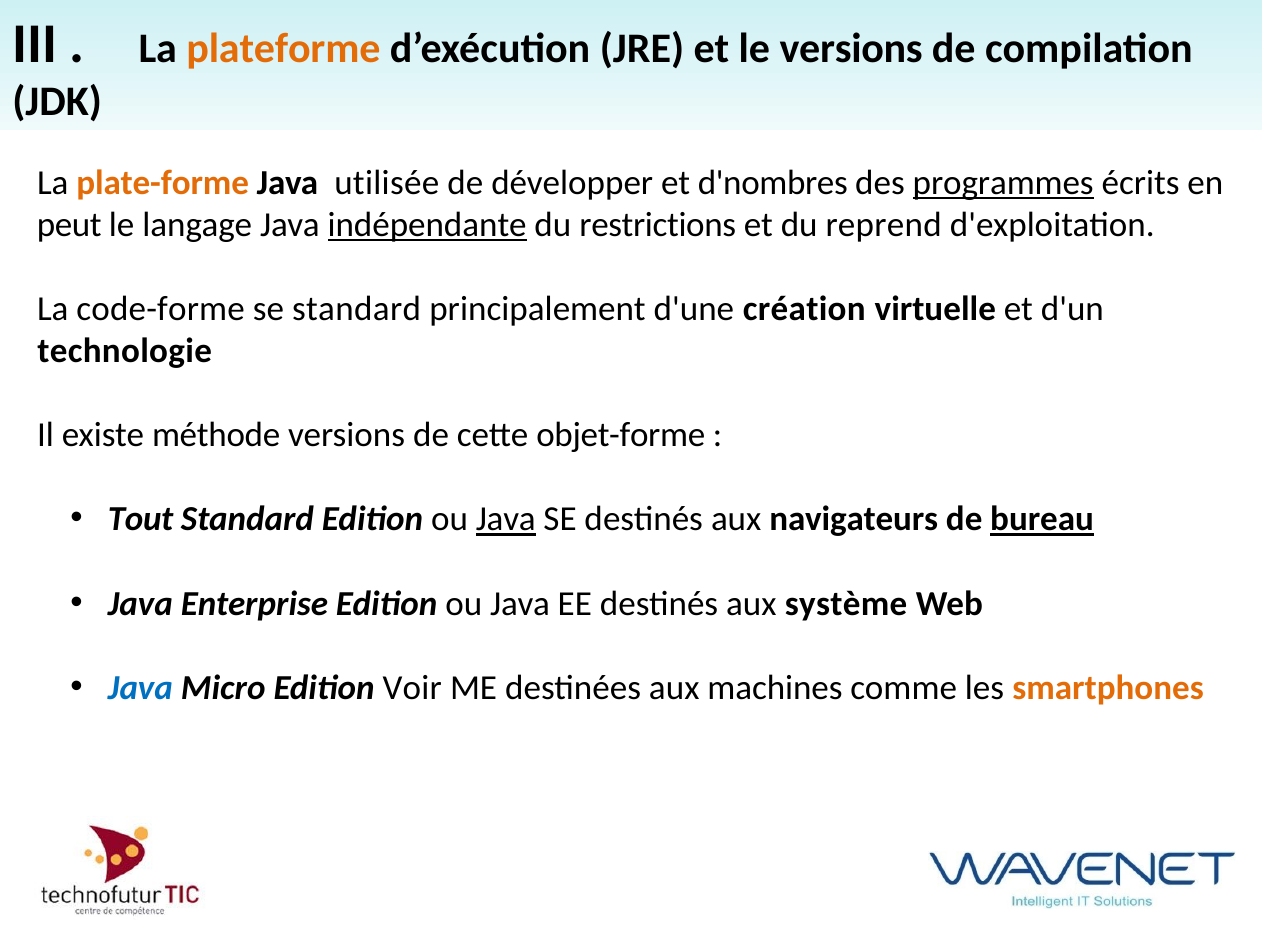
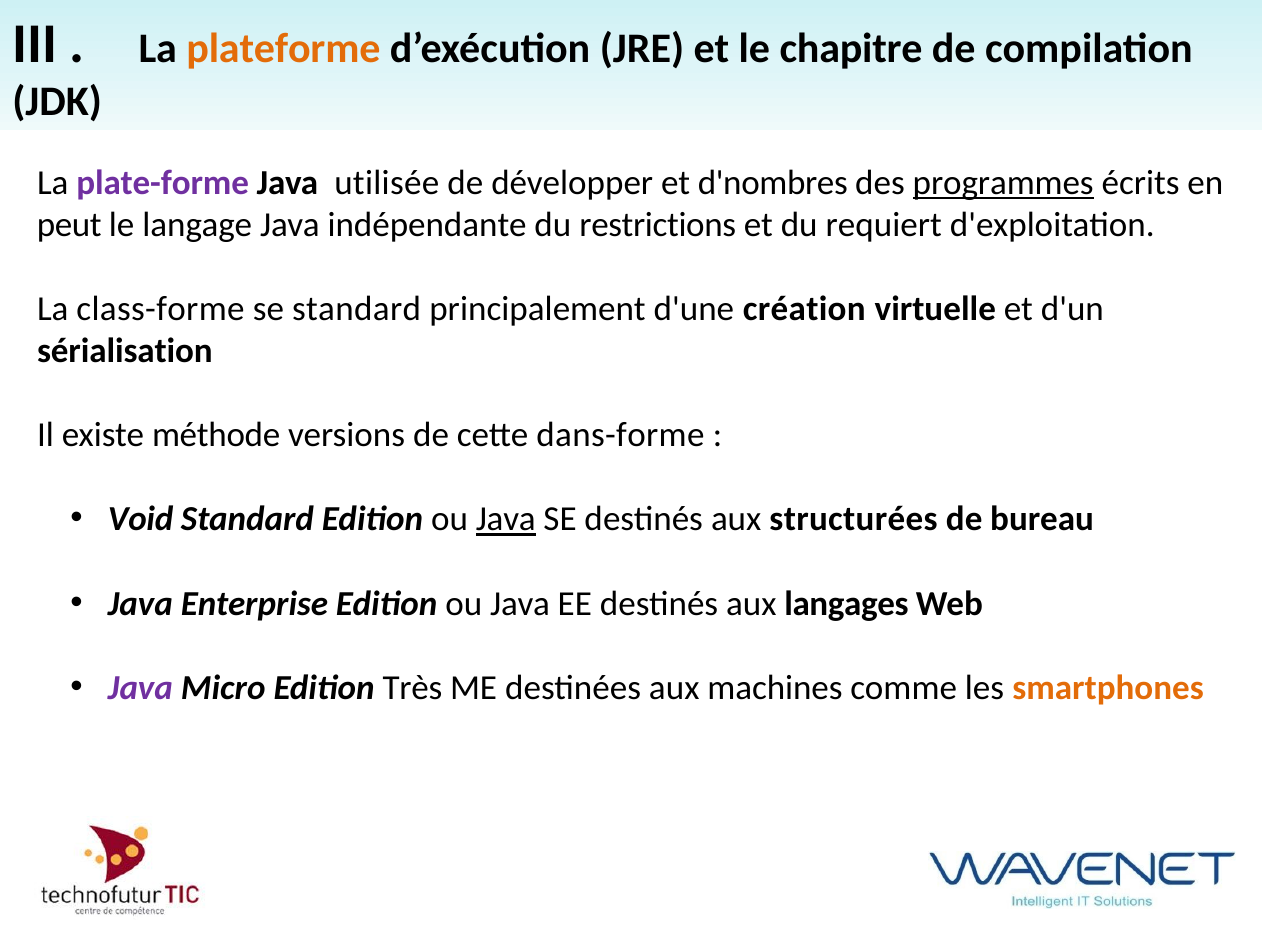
le versions: versions -> chapitre (851, 48)
plate-forme colour: orange -> purple (163, 183)
indépendante underline: present -> none (427, 225)
reprend: reprend -> requiert (884, 225)
code-forme: code-forme -> class-forme (160, 309)
technologie: technologie -> sérialisation (125, 351)
objet-forme: objet-forme -> dans-forme (620, 435)
Tout: Tout -> Void (141, 520)
navigateurs: navigateurs -> structurées (854, 520)
bureau underline: present -> none (1042, 520)
système: système -> langages (846, 604)
Java colour: blue -> purple (140, 688)
Voir: Voir -> Très (412, 688)
